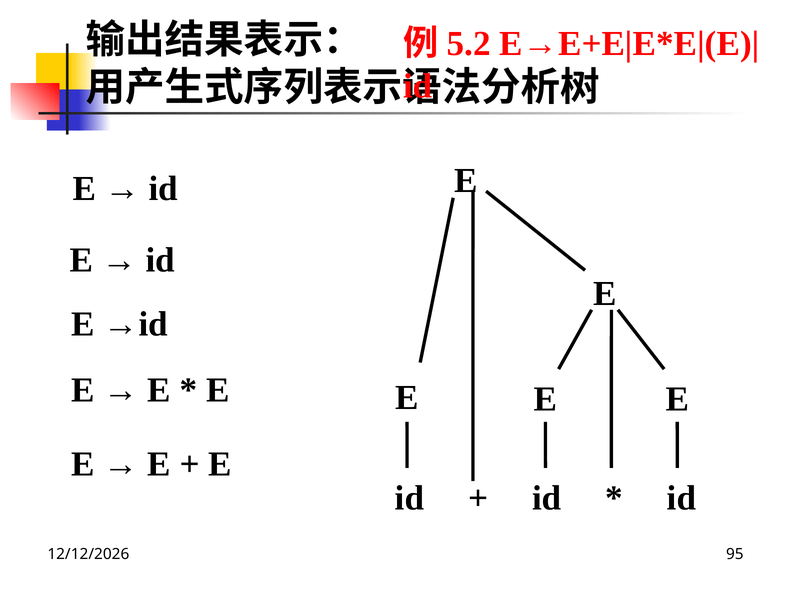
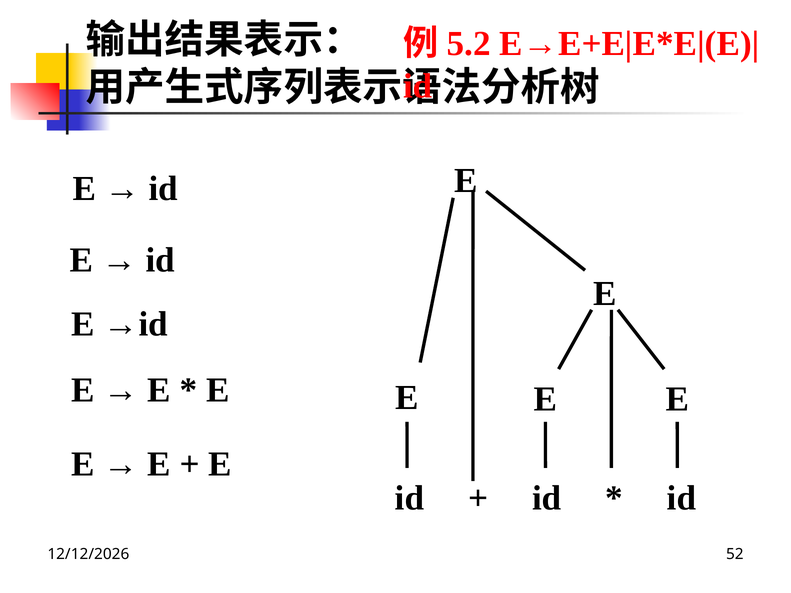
95: 95 -> 52 (735, 555)
